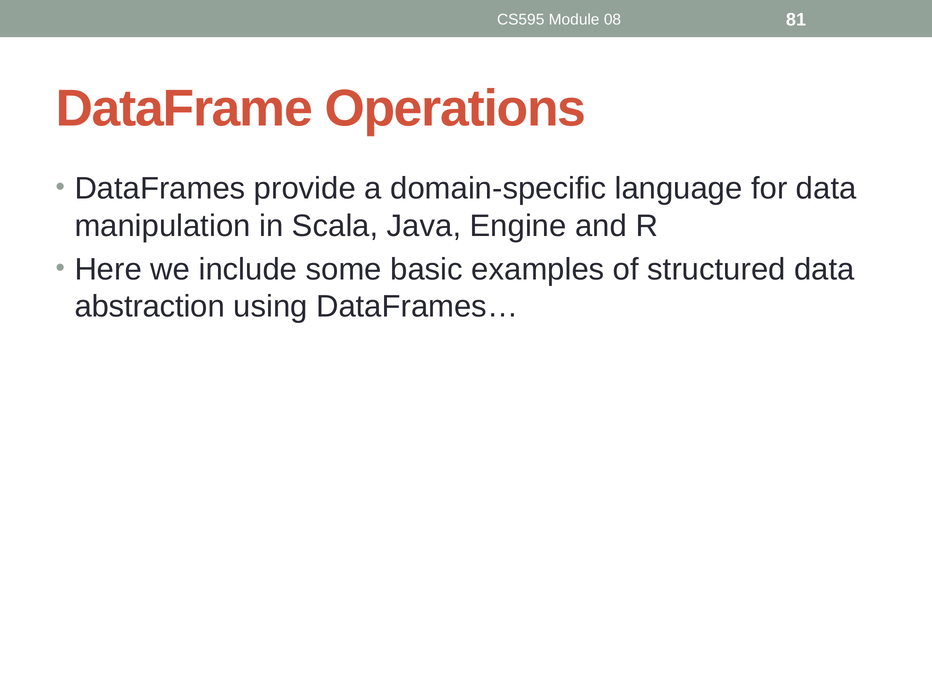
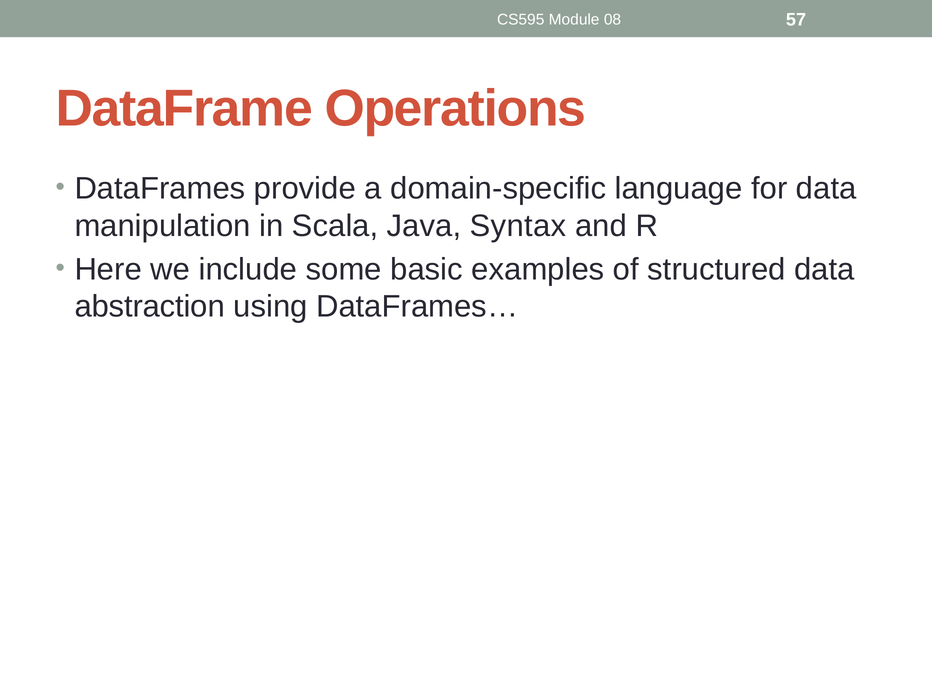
81: 81 -> 57 (796, 20)
Engine: Engine -> Syntax (518, 226)
